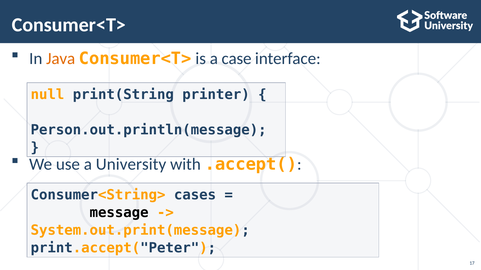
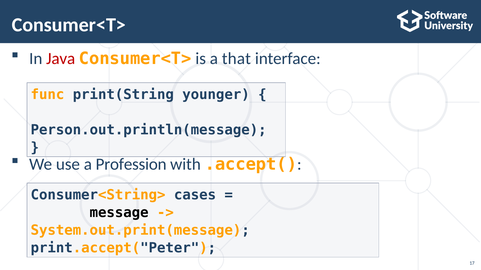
Java colour: orange -> red (61, 59)
case: case -> that (236, 59)
null: null -> func (47, 95)
printer: printer -> younger (216, 95)
University: University -> Profession (131, 164)
